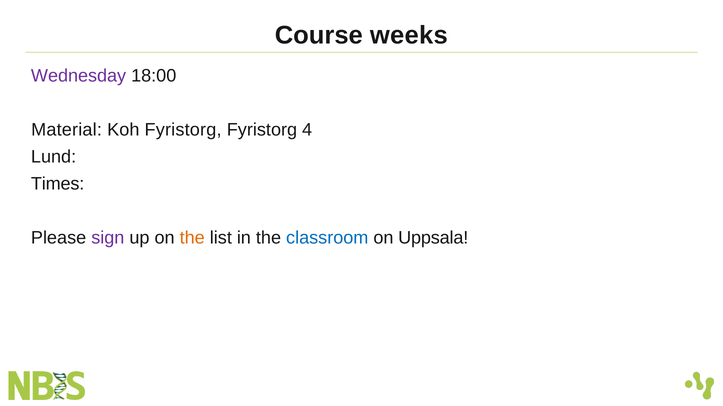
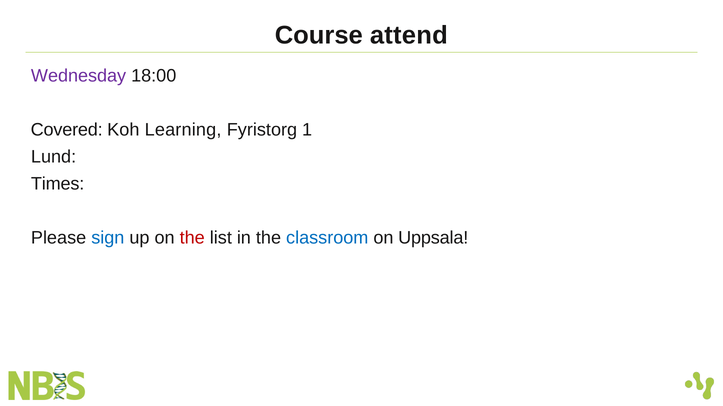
weeks: weeks -> attend (409, 35)
Material: Material -> Covered (67, 130)
Koh Fyristorg: Fyristorg -> Learning (183, 130)
4: 4 -> 1 (307, 130)
sign colour: purple -> blue (108, 238)
the colour: orange -> red (192, 238)
